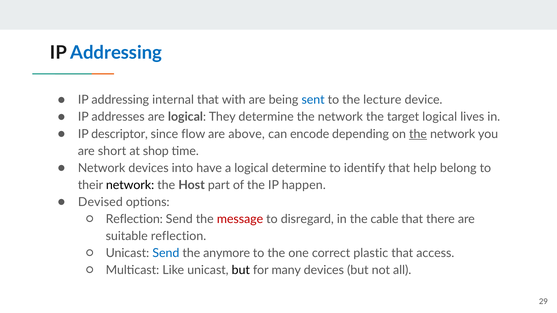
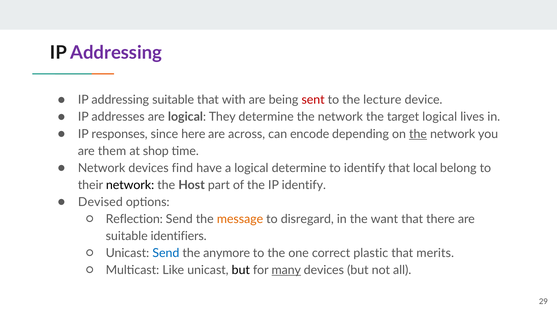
Addressing colour: blue -> purple (116, 53)
addressing internal: internal -> suitable (173, 100)
sent colour: blue -> red (313, 100)
descriptor: descriptor -> responses (120, 134)
flow: flow -> here (193, 134)
above: above -> across (247, 134)
short: short -> them (112, 151)
into: into -> find (182, 168)
help: help -> local (425, 168)
IP happen: happen -> identify (304, 185)
message colour: red -> orange (240, 219)
cable: cable -> want (384, 219)
suitable reflection: reflection -> identifiers (179, 236)
access: access -> merits (435, 253)
many underline: none -> present (286, 270)
